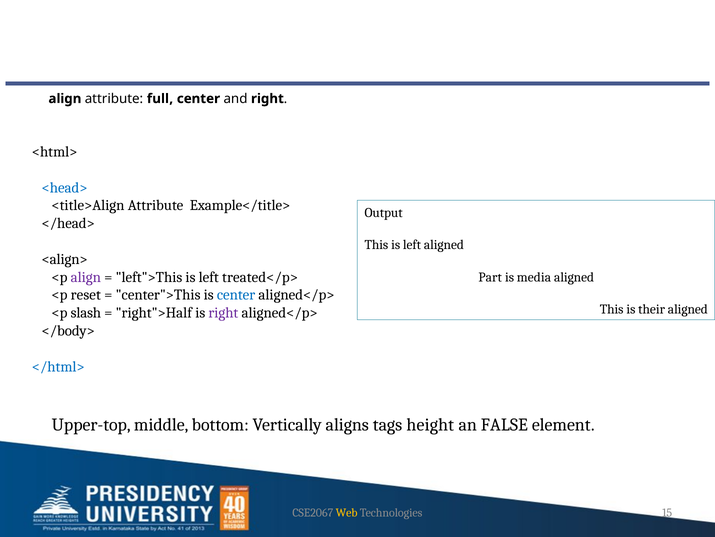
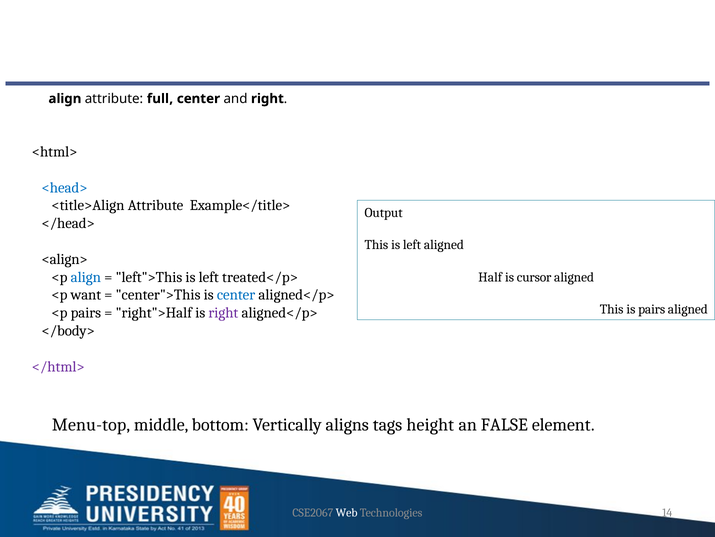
align colour: purple -> blue (86, 277)
Part: Part -> Half (490, 277)
media: media -> cursor (534, 277)
reset: reset -> want (86, 295)
is their: their -> pairs (652, 309)
<p slash: slash -> pairs (86, 313)
</html> colour: blue -> purple (58, 366)
Upper-top: Upper-top -> Menu-top (91, 424)
Web colour: yellow -> white (347, 512)
15: 15 -> 14 (667, 512)
